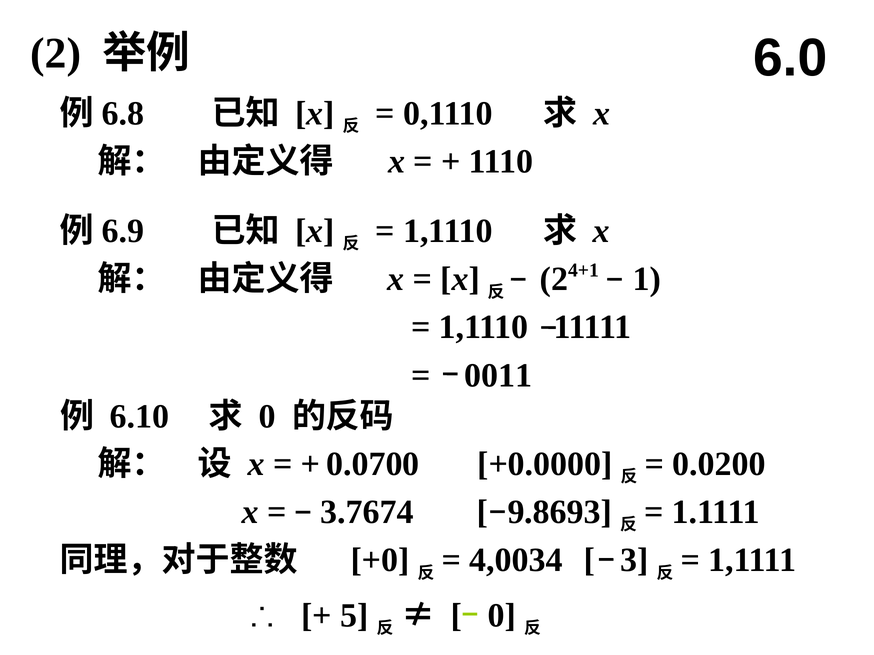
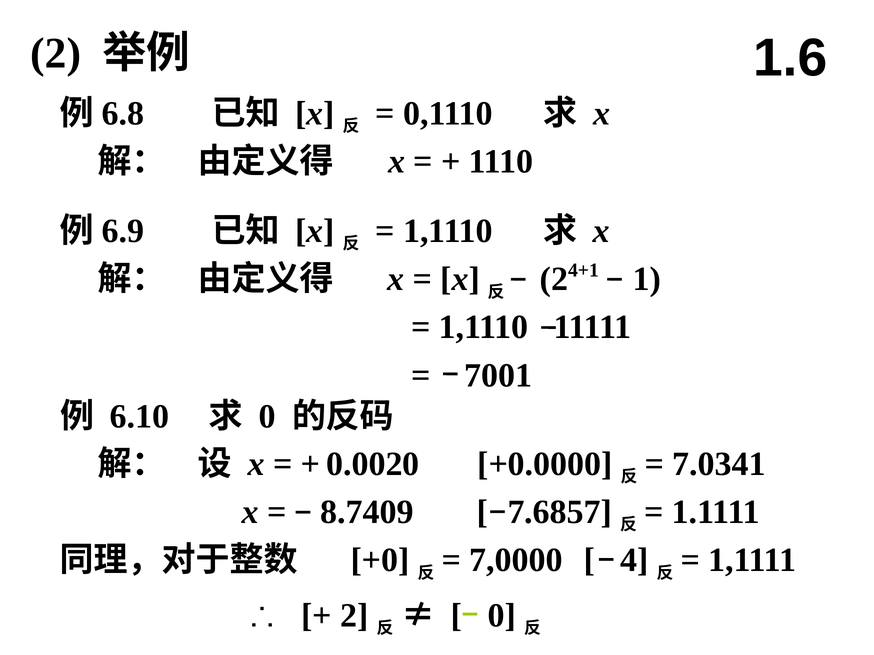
6.0: 6.0 -> 1.6 (790, 58)
0011: 0011 -> 7001 (498, 376)
0.0700: 0.0700 -> 0.0020 (373, 464)
0.0200: 0.0200 -> 7.0341 (719, 464)
3.7674: 3.7674 -> 8.7409 (367, 512)
9.8693: 9.8693 -> 7.6857 (560, 512)
3: 3 -> 4 (634, 561)
4,0034: 4,0034 -> 7,0000 (516, 561)
5: 5 -> 2 (354, 616)
